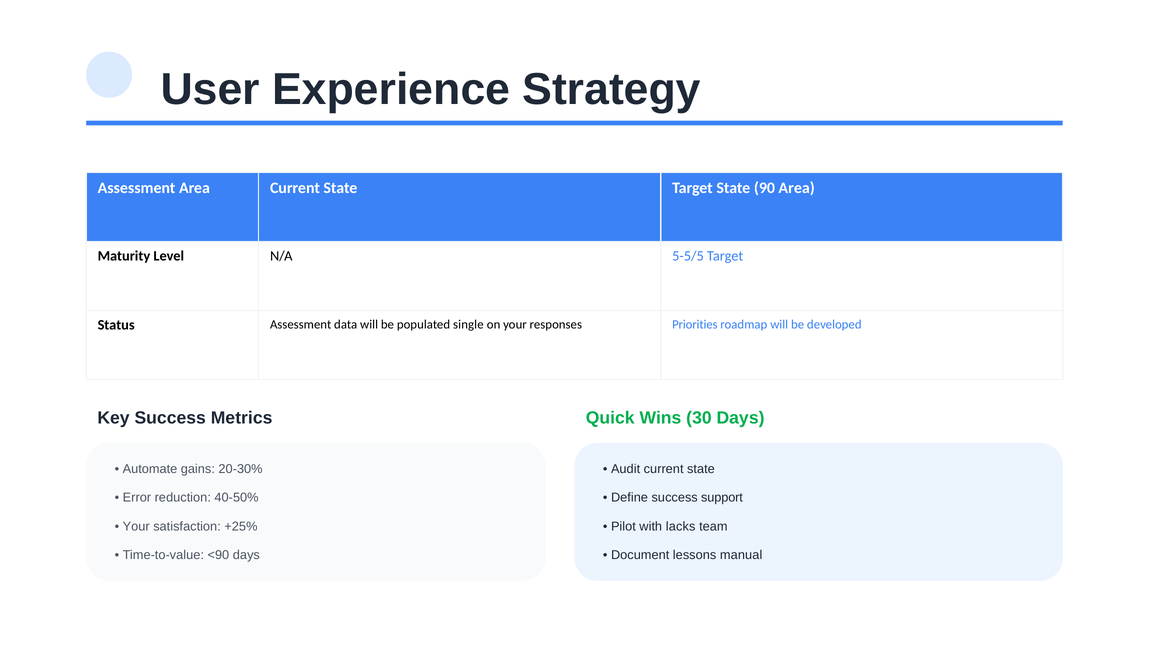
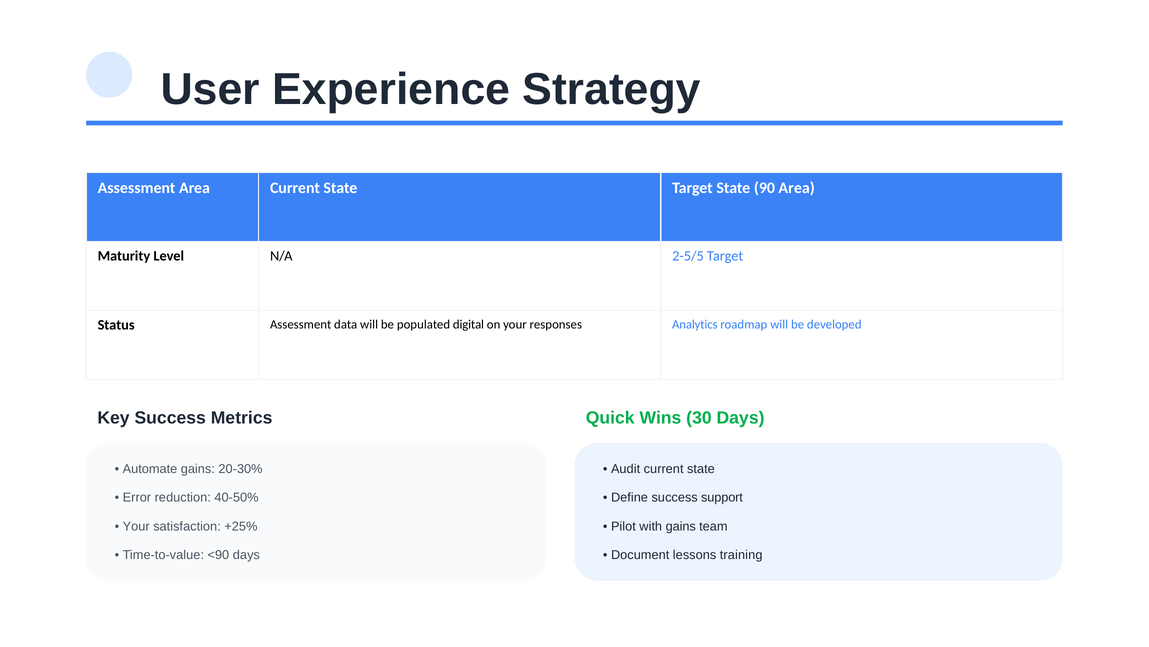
5-5/5: 5-5/5 -> 2-5/5 (688, 256)
single: single -> digital (468, 324)
Priorities: Priorities -> Analytics (695, 324)
with lacks: lacks -> gains (681, 526)
manual: manual -> training (741, 555)
